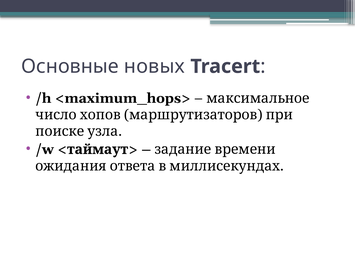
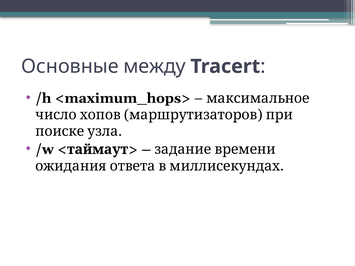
новых: новых -> между (155, 66)
